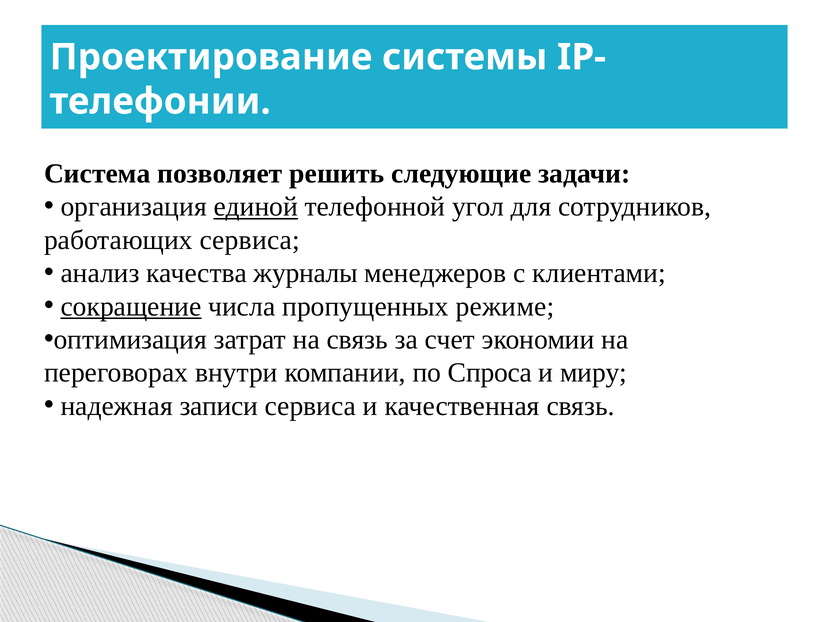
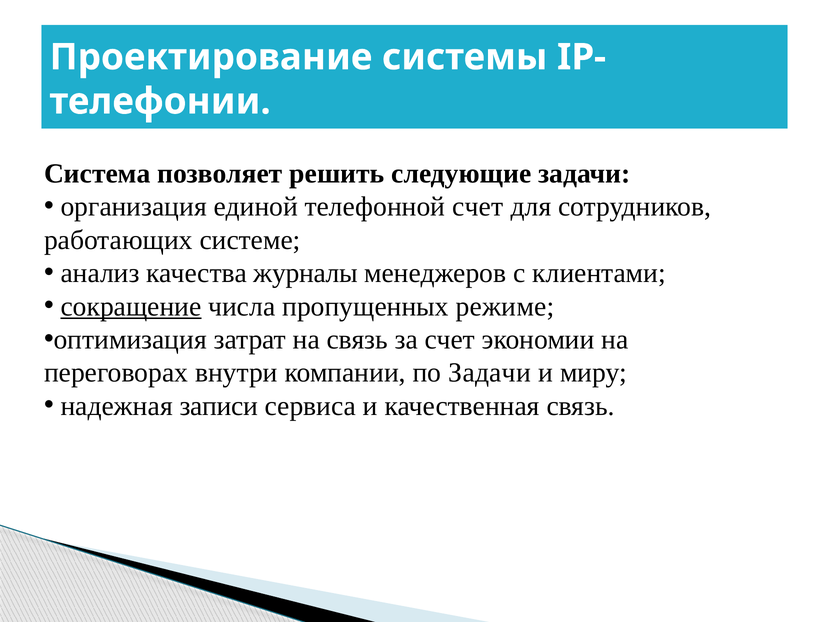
единой underline: present -> none (256, 207)
телефонной угол: угол -> счет (478, 207)
работающих сервиса: сервиса -> системе (250, 240)
по Спроса: Спроса -> Задачи (490, 373)
